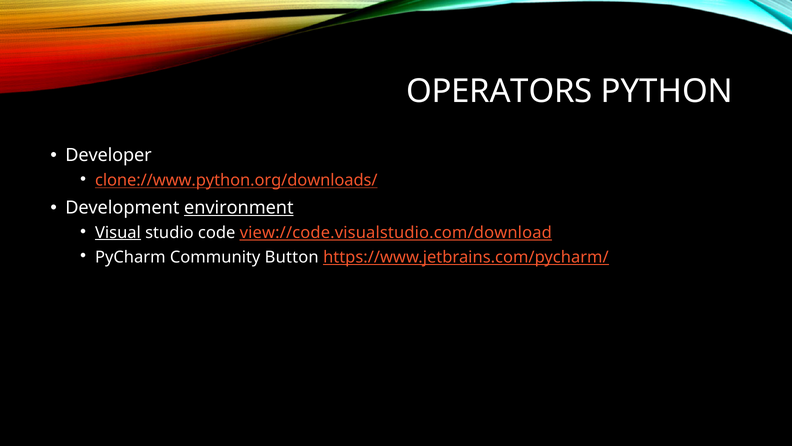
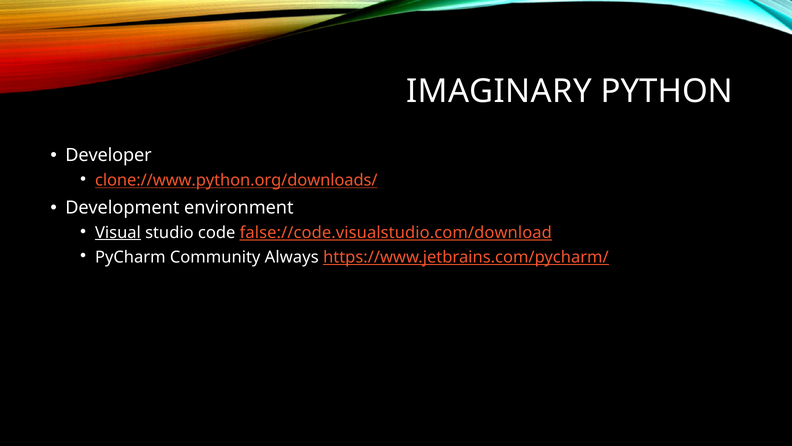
OPERATORS: OPERATORS -> IMAGINARY (499, 91)
environment underline: present -> none (239, 207)
view://code.visualstudio.com/download: view://code.visualstudio.com/download -> false://code.visualstudio.com/download (396, 232)
Button: Button -> Always (292, 257)
